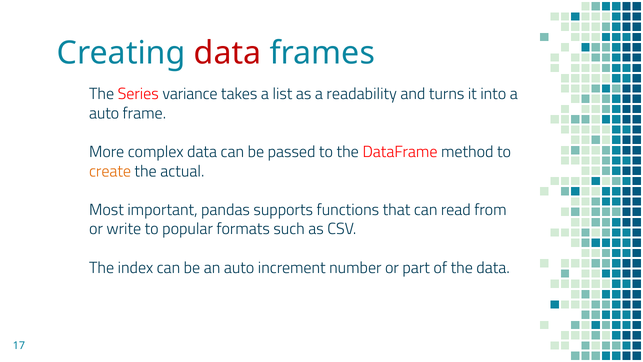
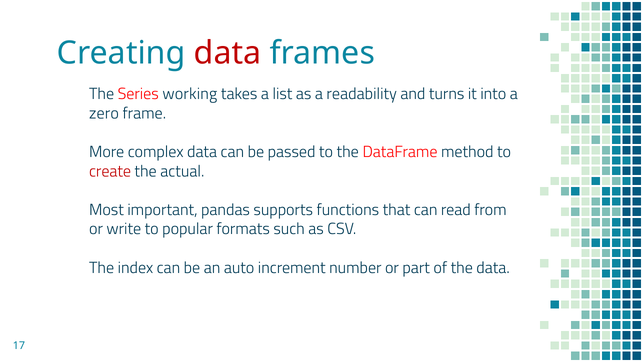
variance: variance -> working (190, 94)
auto: auto -> zero (104, 113)
create colour: orange -> red (110, 171)
